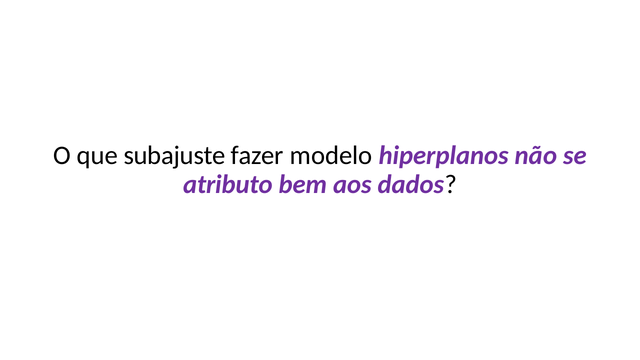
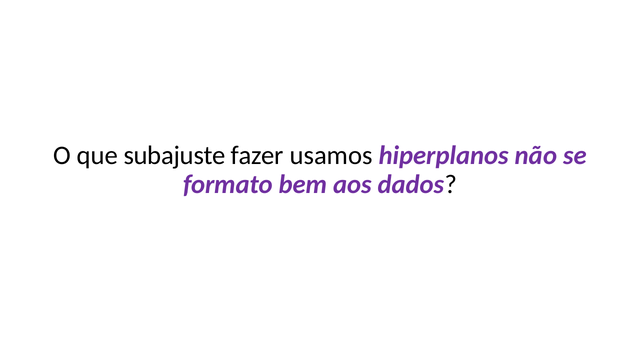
modelo: modelo -> usamos (331, 155)
atributo: atributo -> formato (228, 184)
